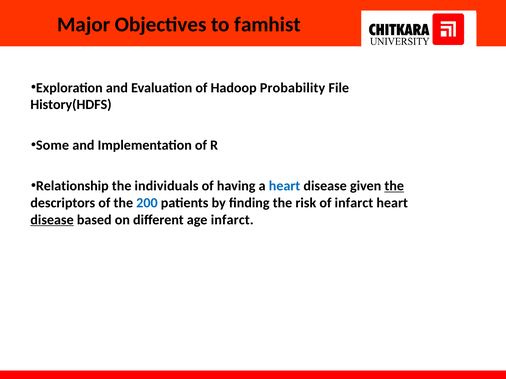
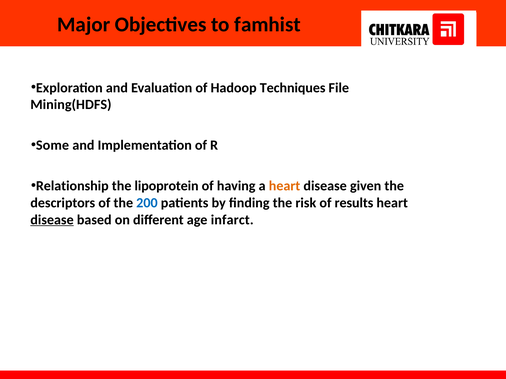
Probability: Probability -> Techniques (293, 88)
History(HDFS: History(HDFS -> Mining(HDFS (71, 105)
individuals: individuals -> lipoprotein (167, 186)
heart colour: blue -> orange (285, 186)
the underline: present -> none (394, 186)
of infarct: infarct -> results (354, 203)
